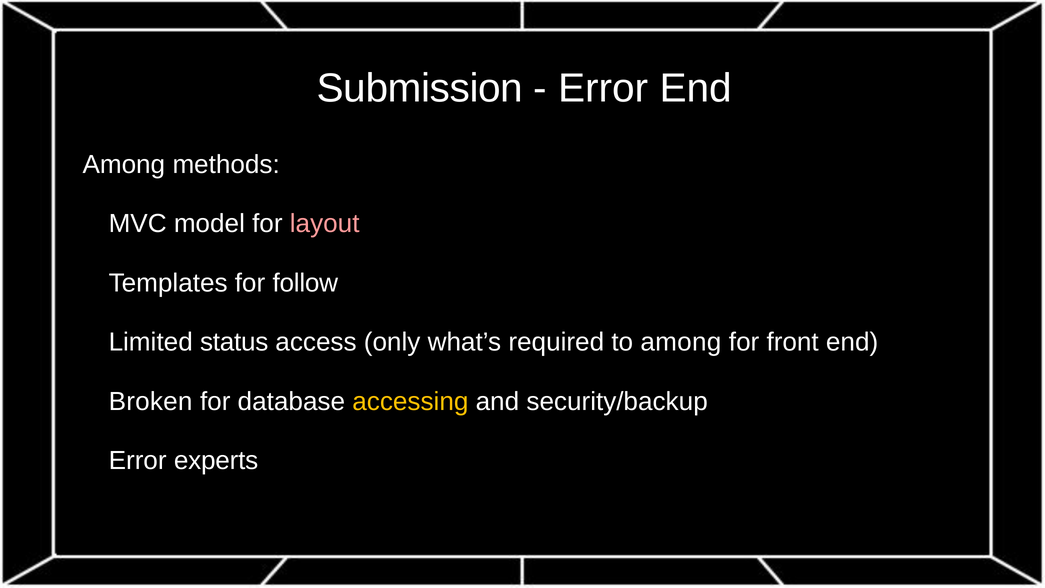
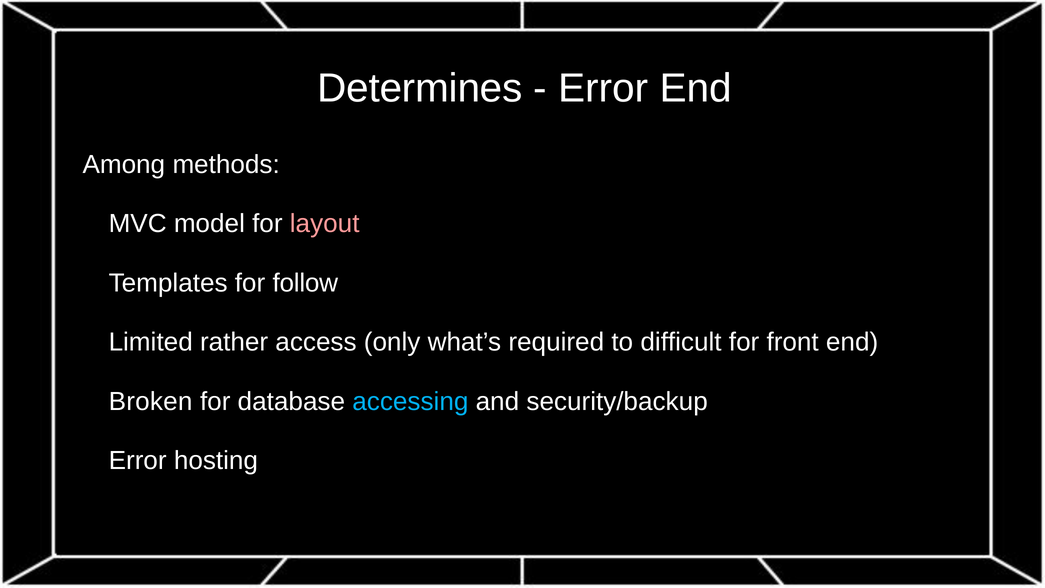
Submission: Submission -> Determines (420, 89)
status: status -> rather (234, 342)
to among: among -> difficult (681, 342)
accessing colour: yellow -> light blue (410, 401)
experts: experts -> hosting (216, 461)
